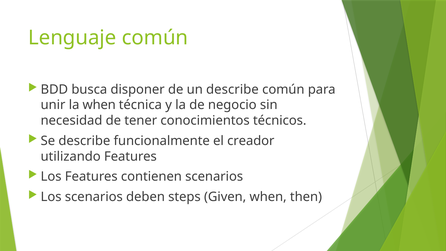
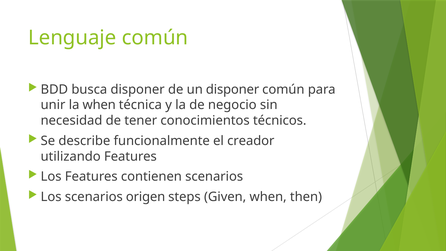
un describe: describe -> disponer (233, 89)
deben: deben -> origen (146, 197)
